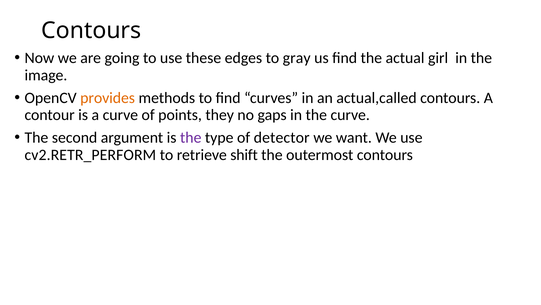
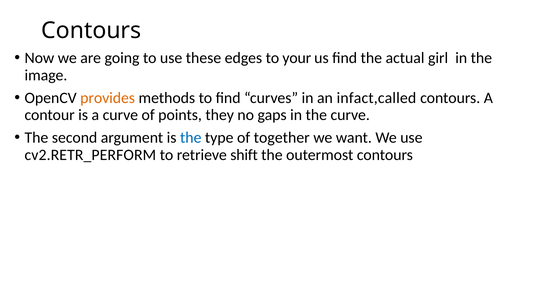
gray: gray -> your (297, 58)
actual,called: actual,called -> infact,called (376, 98)
the colour: purple -> blue (191, 137)
detector: detector -> together (282, 137)
